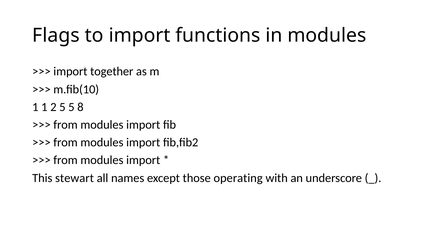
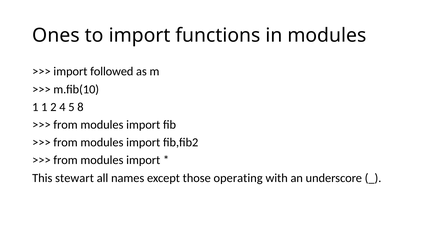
Flags: Flags -> Ones (56, 36)
together: together -> followed (112, 72)
2 5: 5 -> 4 (62, 107)
